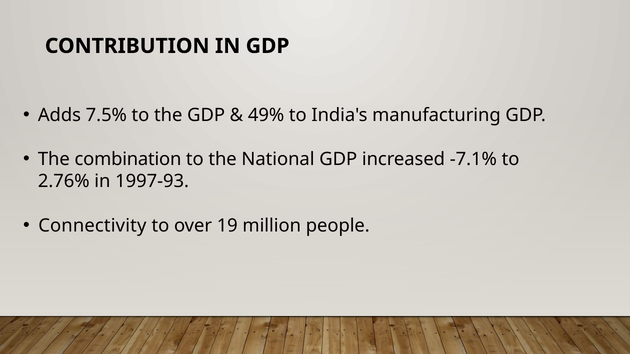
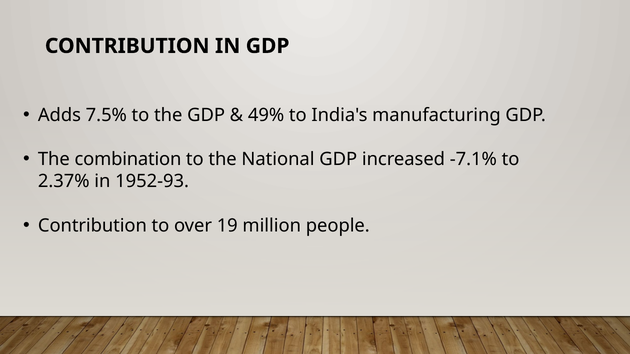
2.76%: 2.76% -> 2.37% (64, 182)
1997-93: 1997-93 -> 1952-93 (152, 182)
Connectivity: Connectivity -> Contribution (92, 226)
